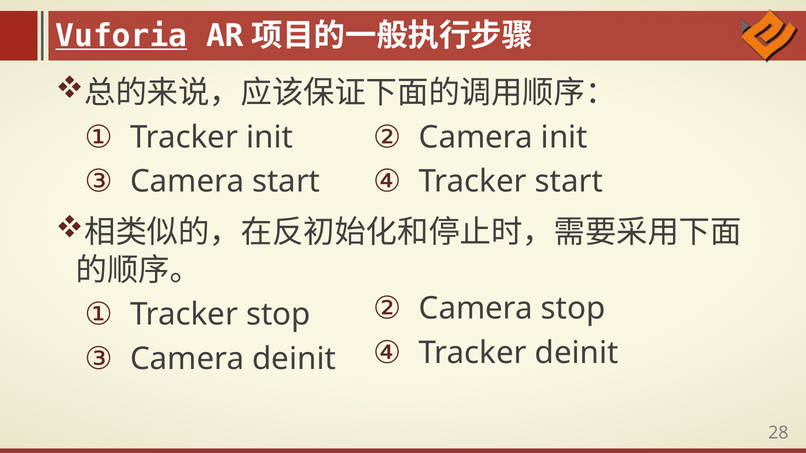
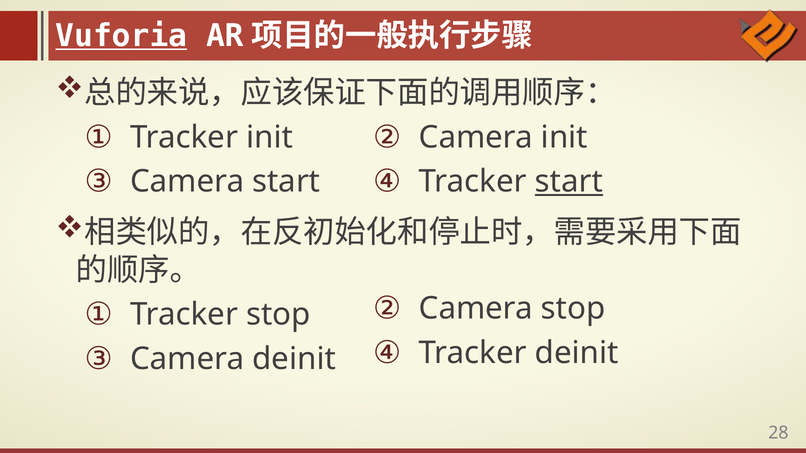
start underline: none -> present (569, 182)
